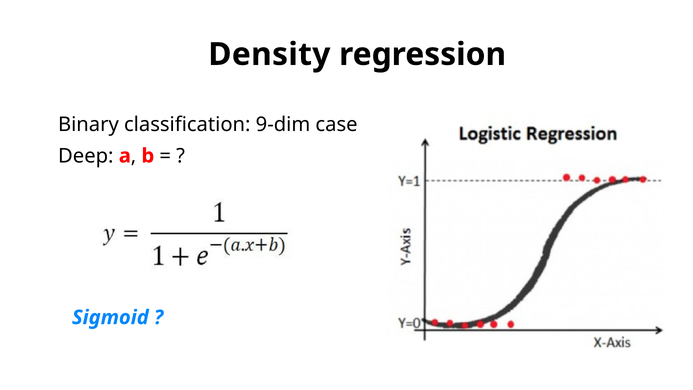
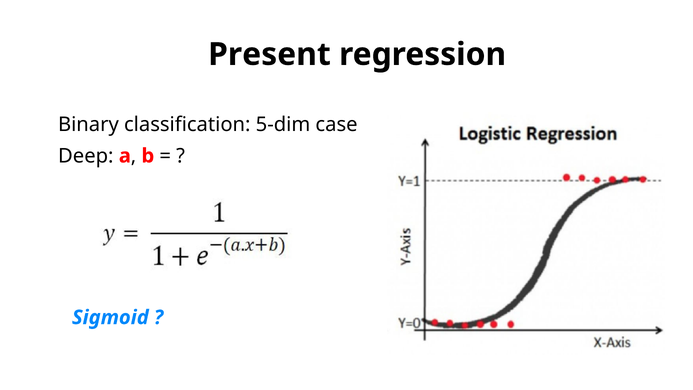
Density: Density -> Present (269, 54)
9-dim: 9-dim -> 5-dim (283, 124)
